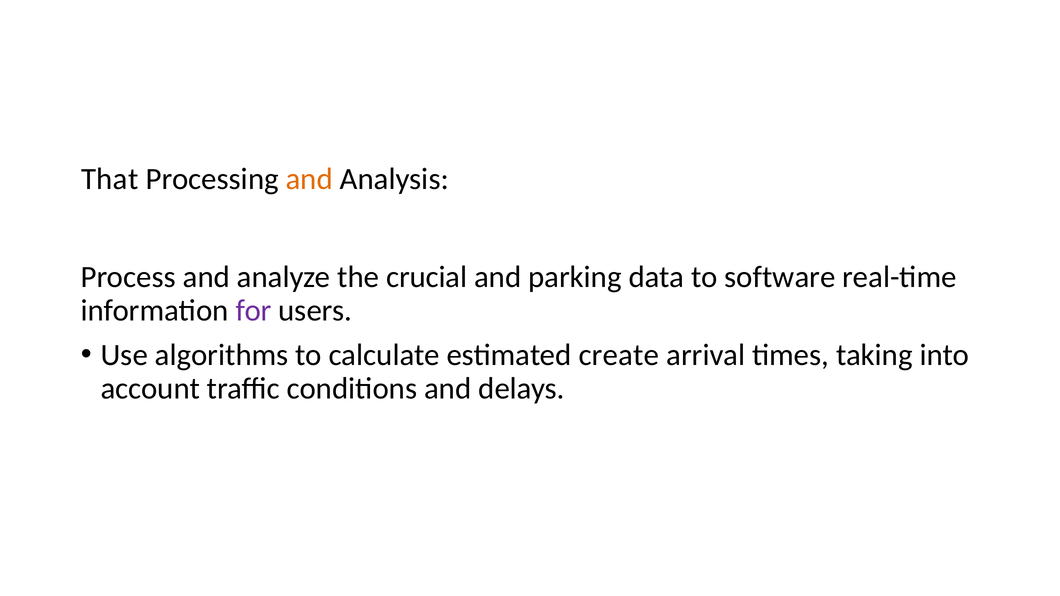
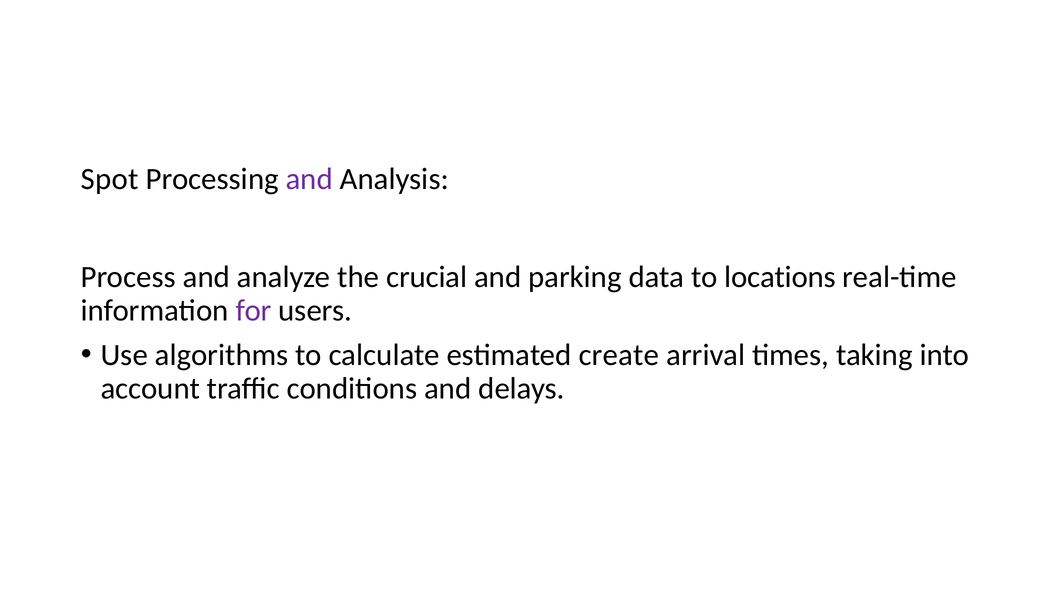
That: That -> Spot (110, 179)
and colour: orange -> purple (309, 179)
software: software -> locations (780, 277)
